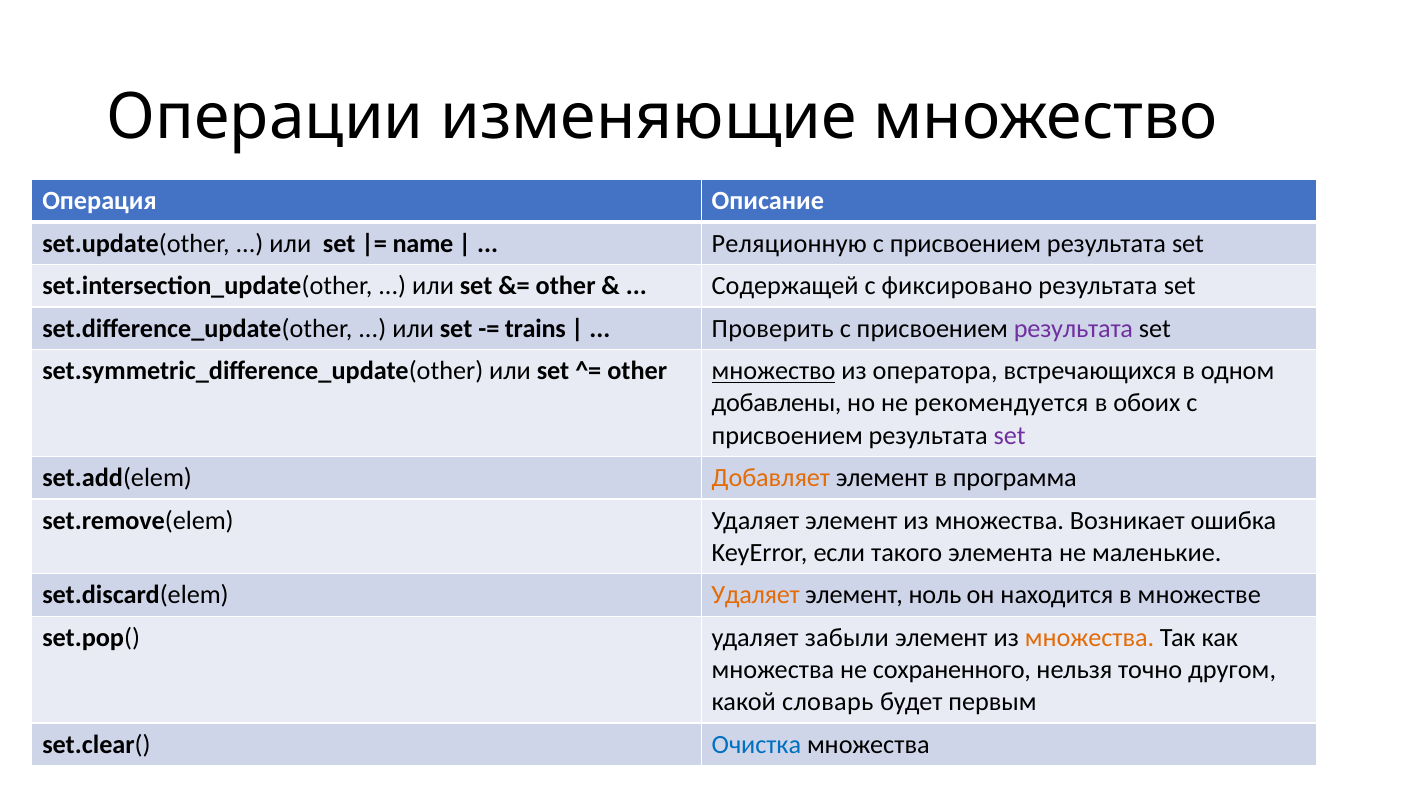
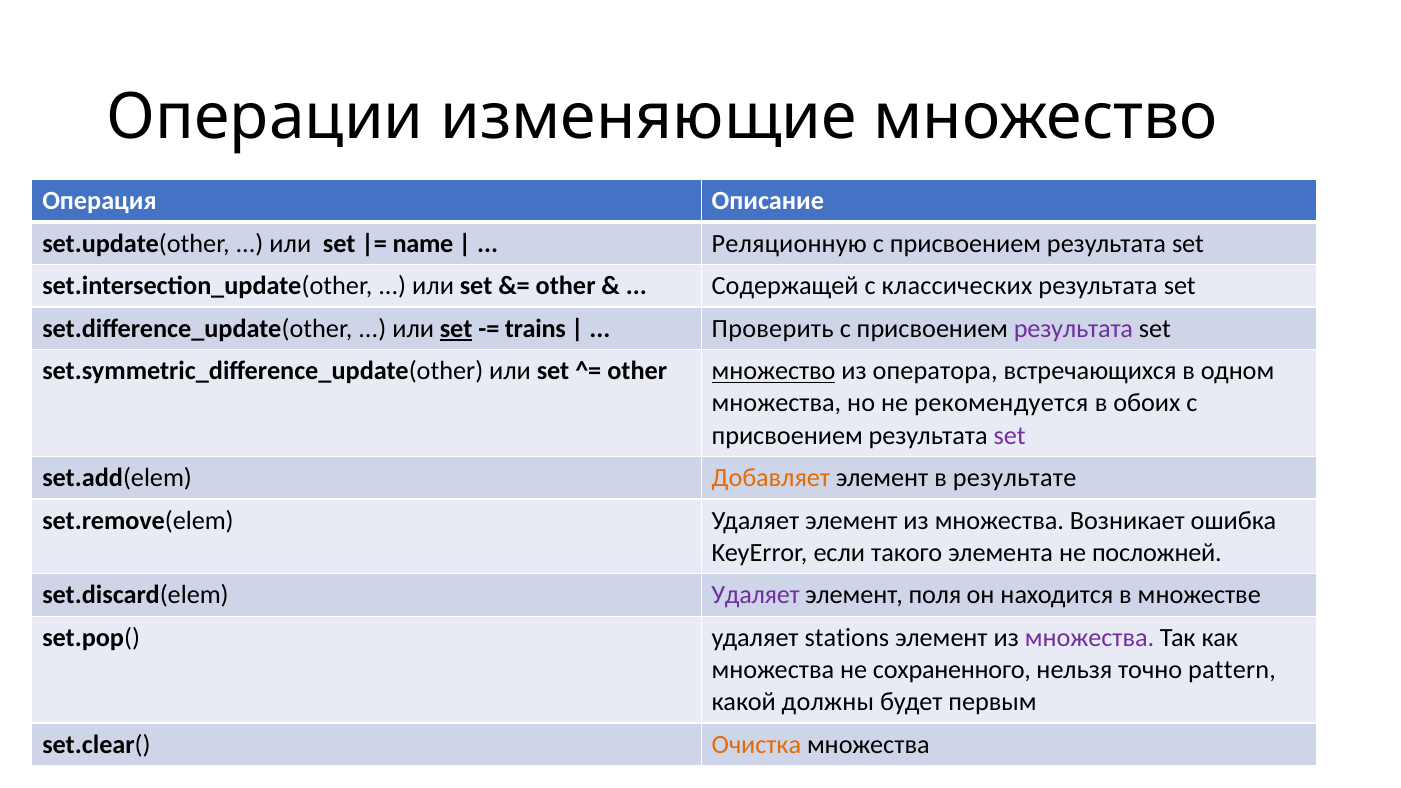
фиксировано: фиксировано -> классических (957, 286)
set underline: none -> present (456, 329)
добавлены: добавлены -> множества (776, 403)
программа: программа -> результате (1015, 478)
маленькие: маленькие -> посложней (1157, 553)
Удаляет colour: orange -> purple (756, 595)
ноль: ноль -> поля (935, 595)
забыли: забыли -> stations (847, 638)
множества colour: orange -> purple (1090, 638)
другом: другом -> pattern (1232, 670)
словарь: словарь -> должны (828, 702)
Очистка colour: blue -> orange (756, 745)
